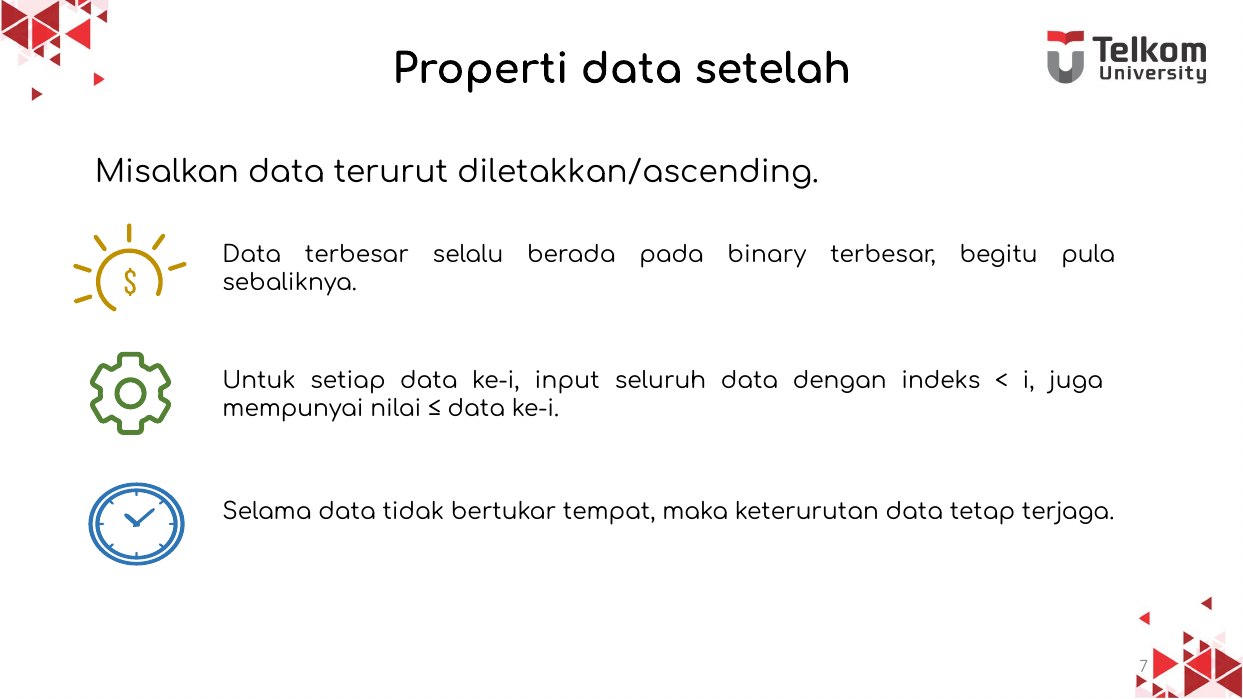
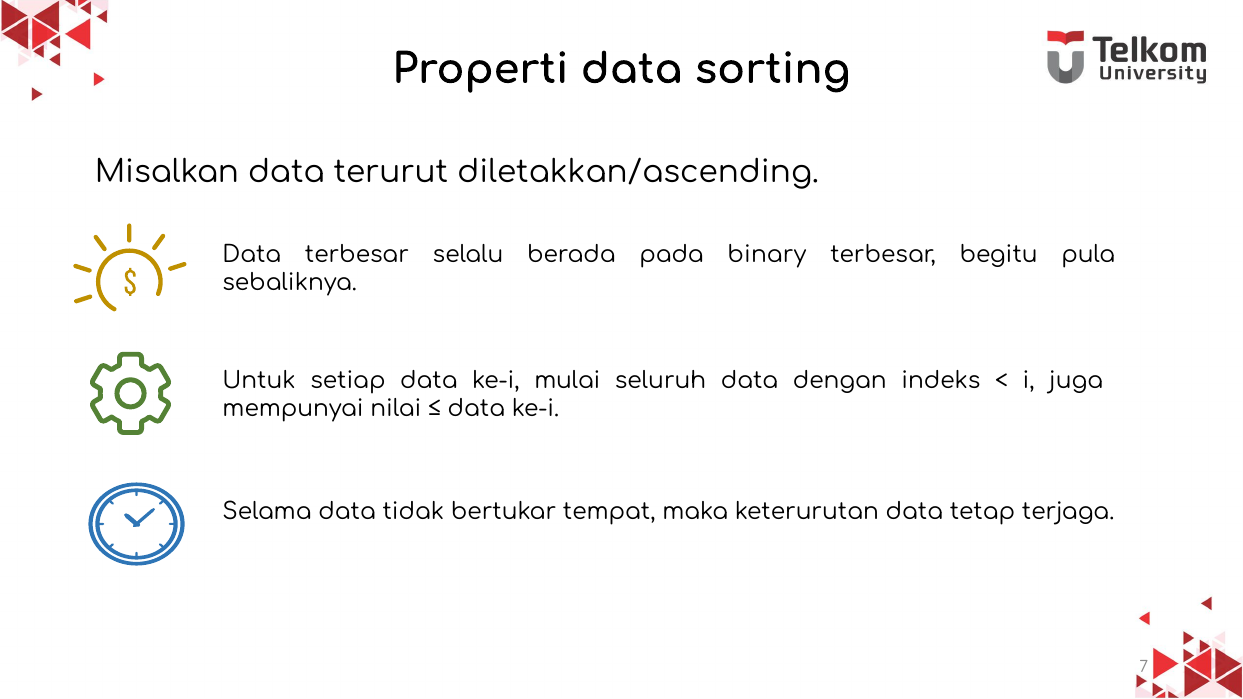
setelah: setelah -> sorting (773, 69)
input: input -> mulai (567, 381)
